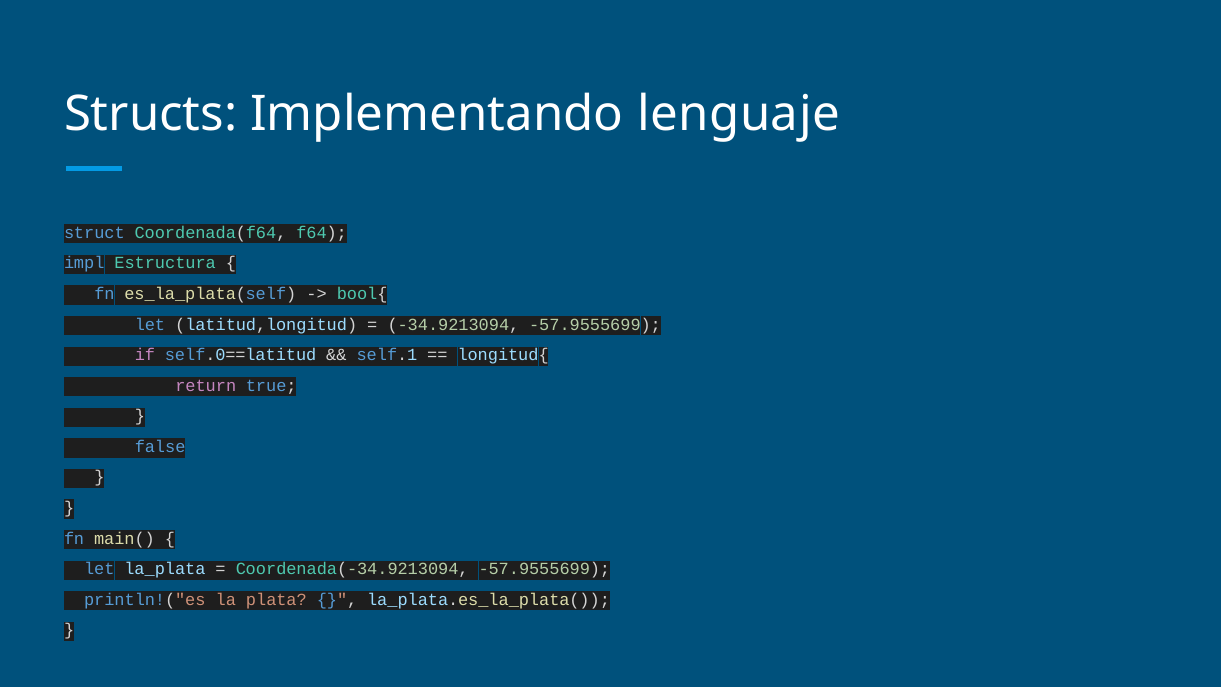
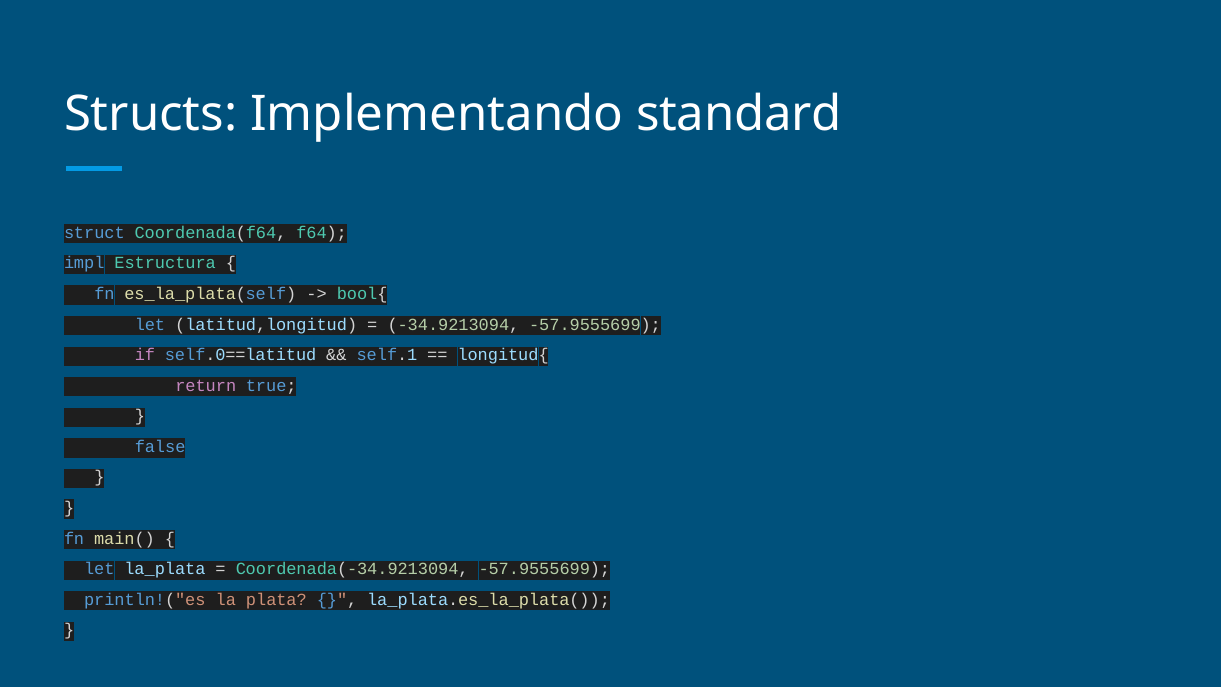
lenguaje: lenguaje -> standard (739, 114)
